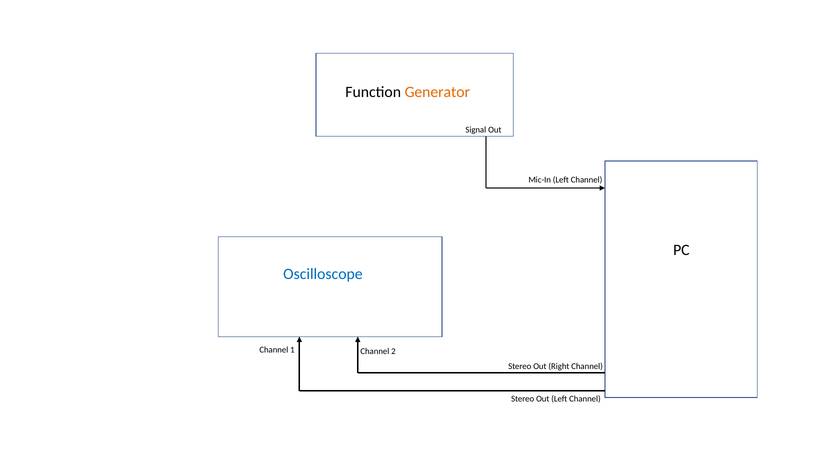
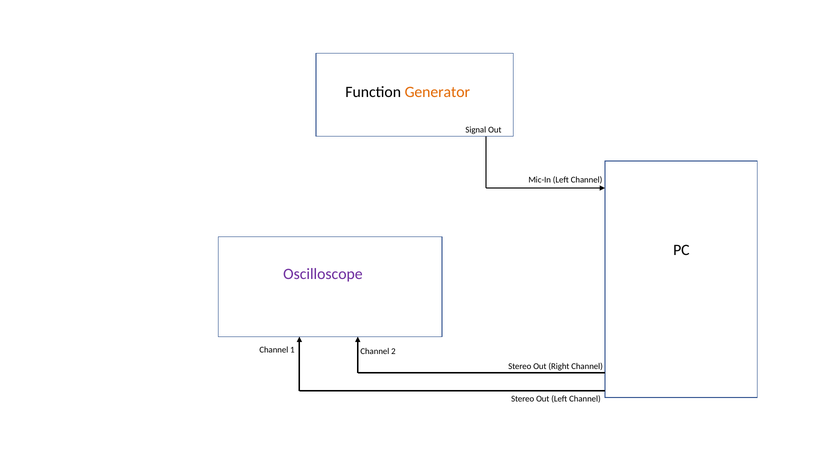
Oscilloscope colour: blue -> purple (323, 274)
